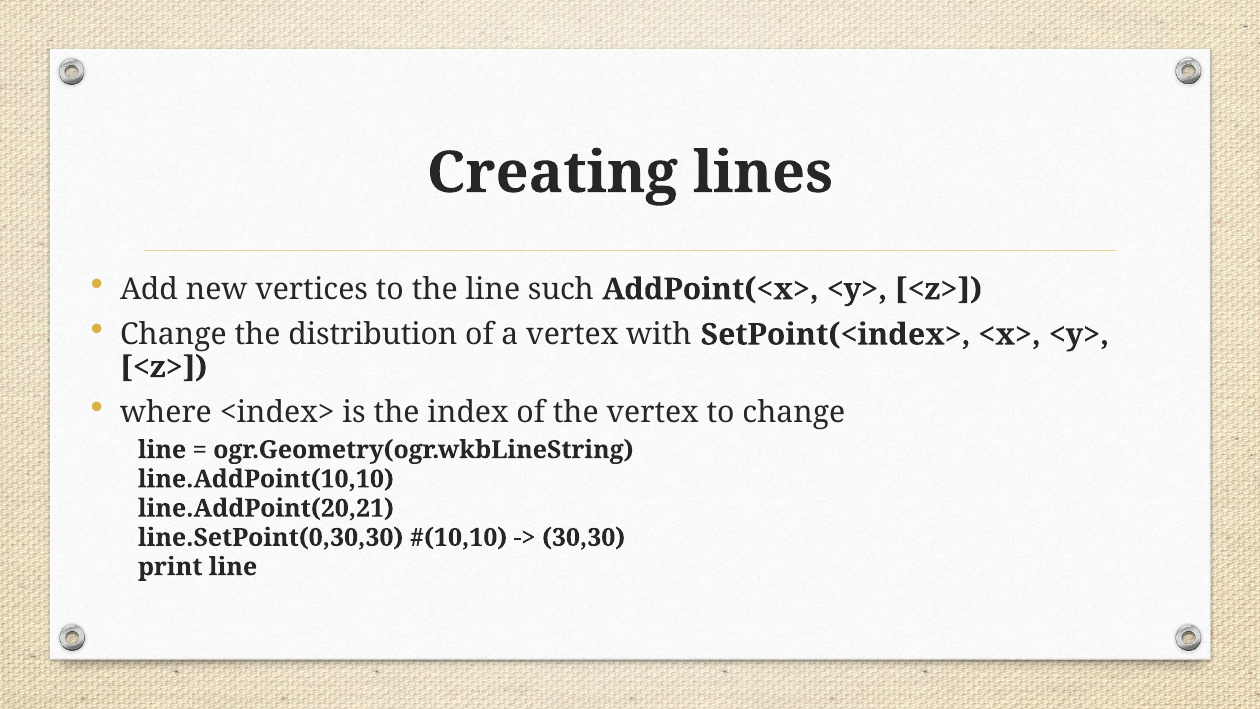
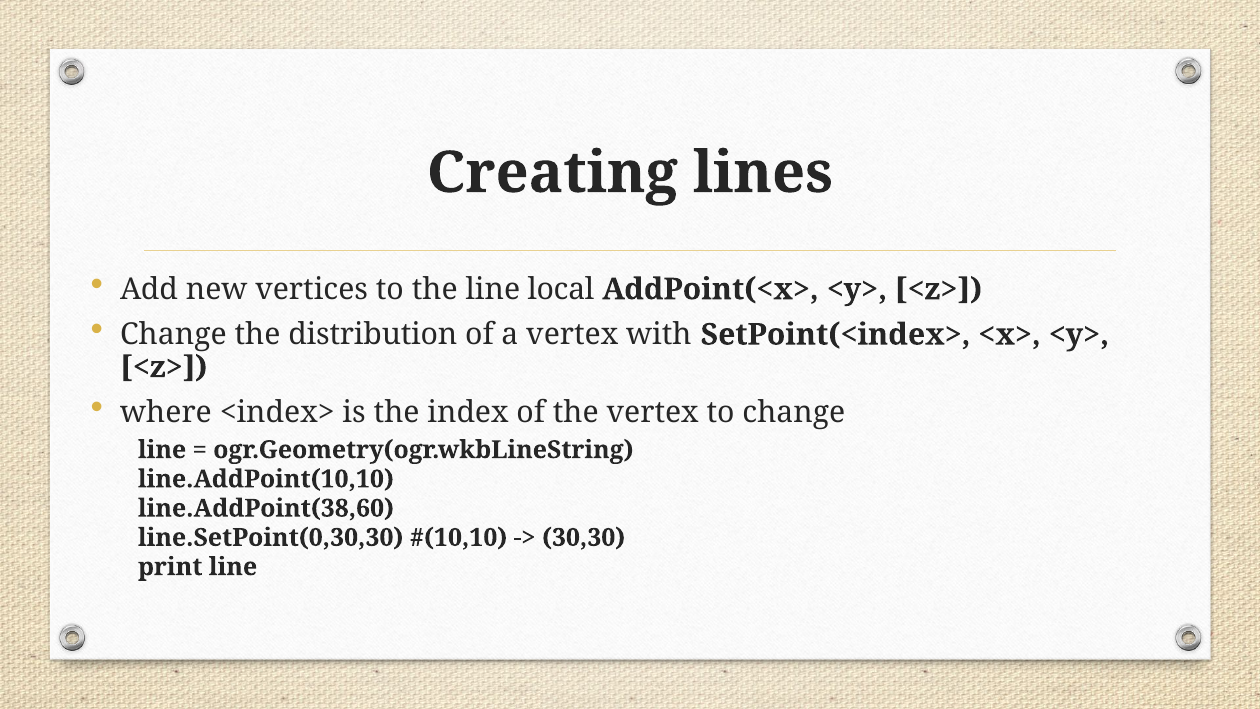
such: such -> local (561, 289)
line.AddPoint(20,21: line.AddPoint(20,21 -> line.AddPoint(38,60 (266, 508)
